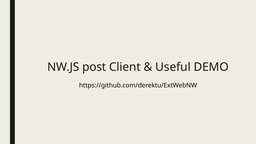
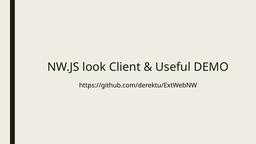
post: post -> look (94, 67)
